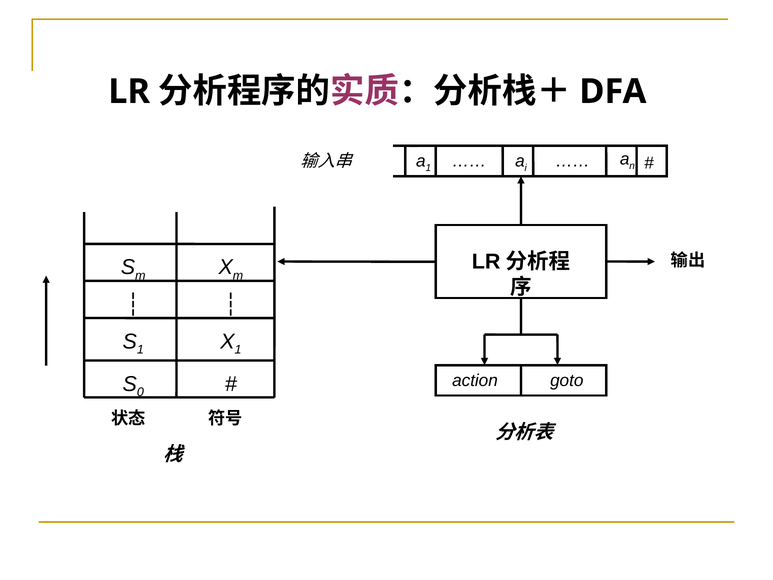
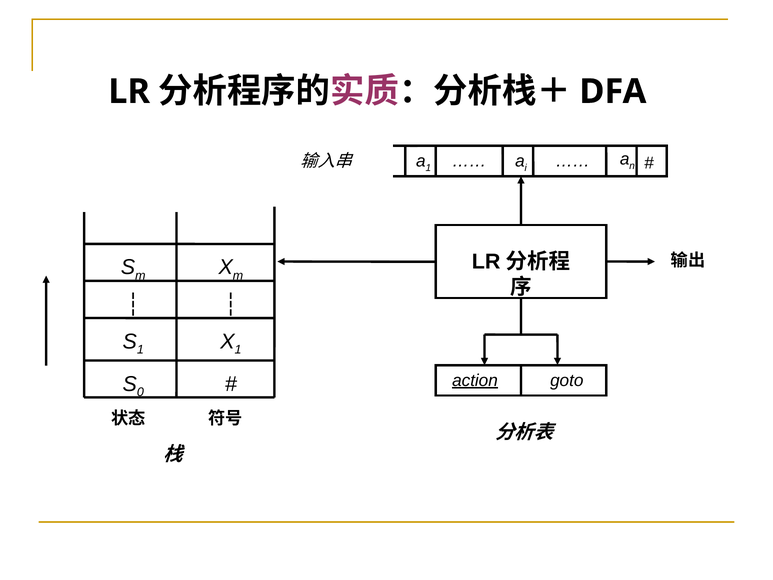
action underline: none -> present (475, 380)
